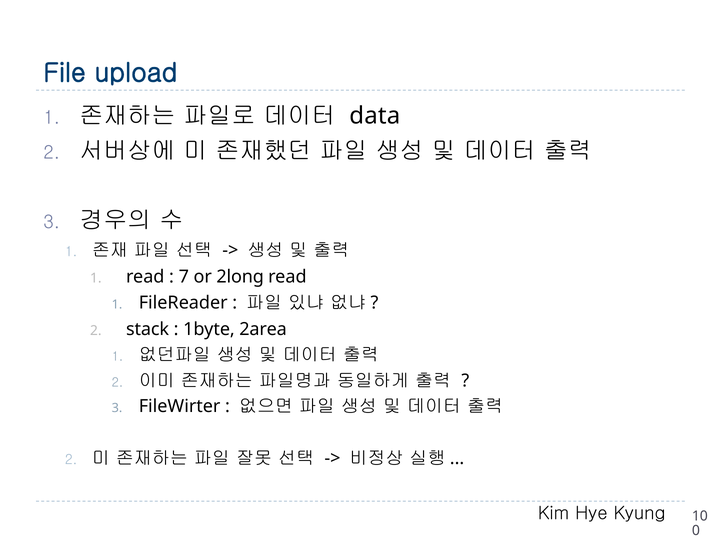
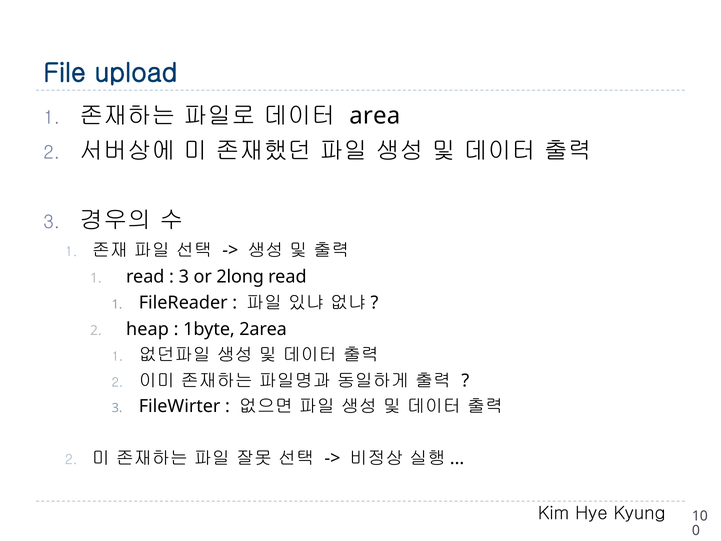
data: data -> area (375, 116)
7: 7 -> 3 (184, 277)
stack: stack -> heap (147, 329)
